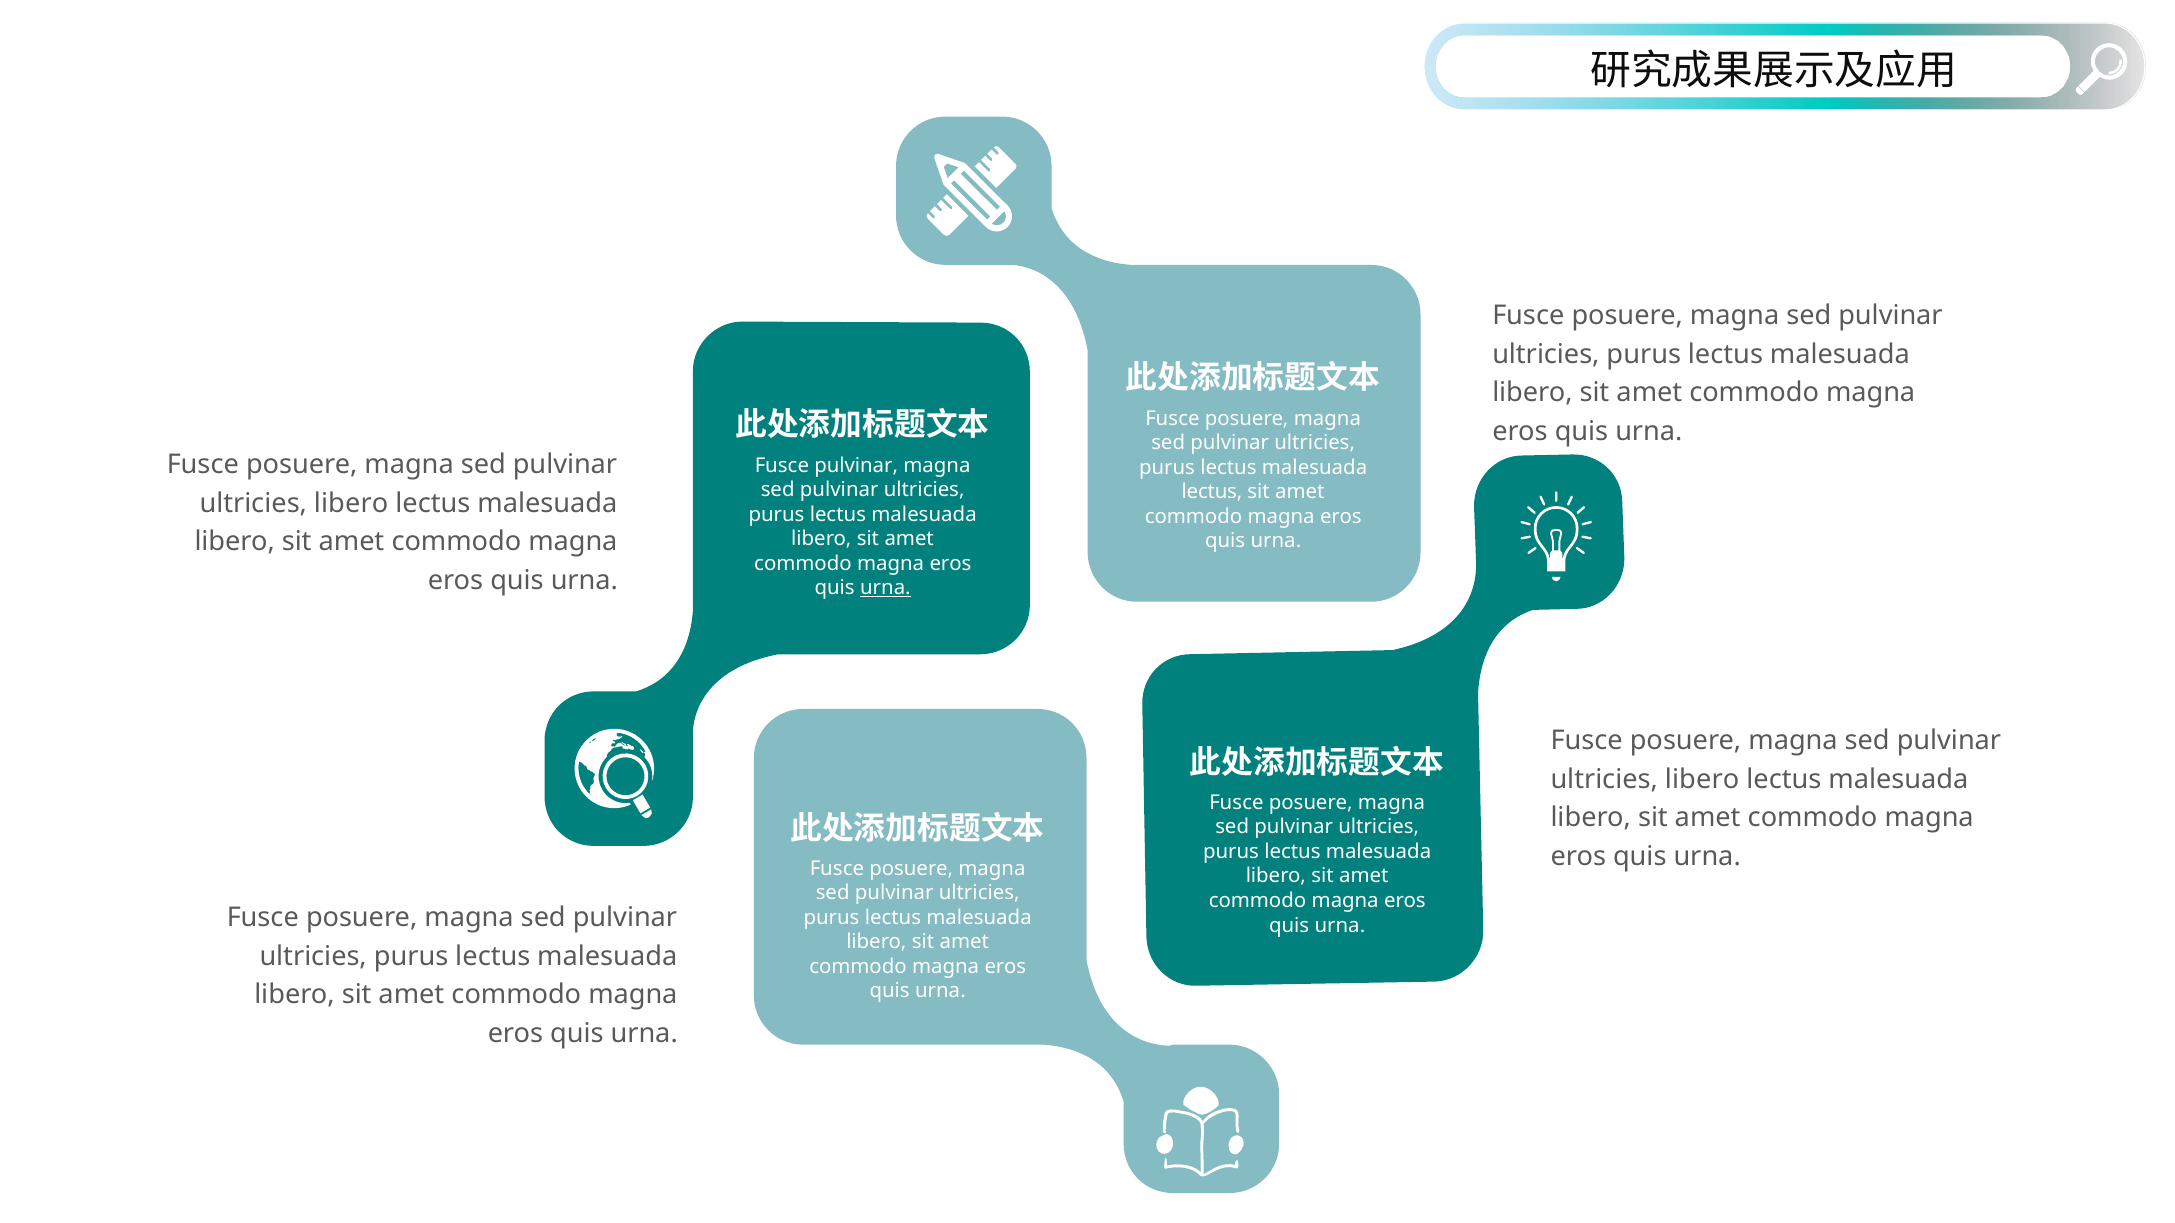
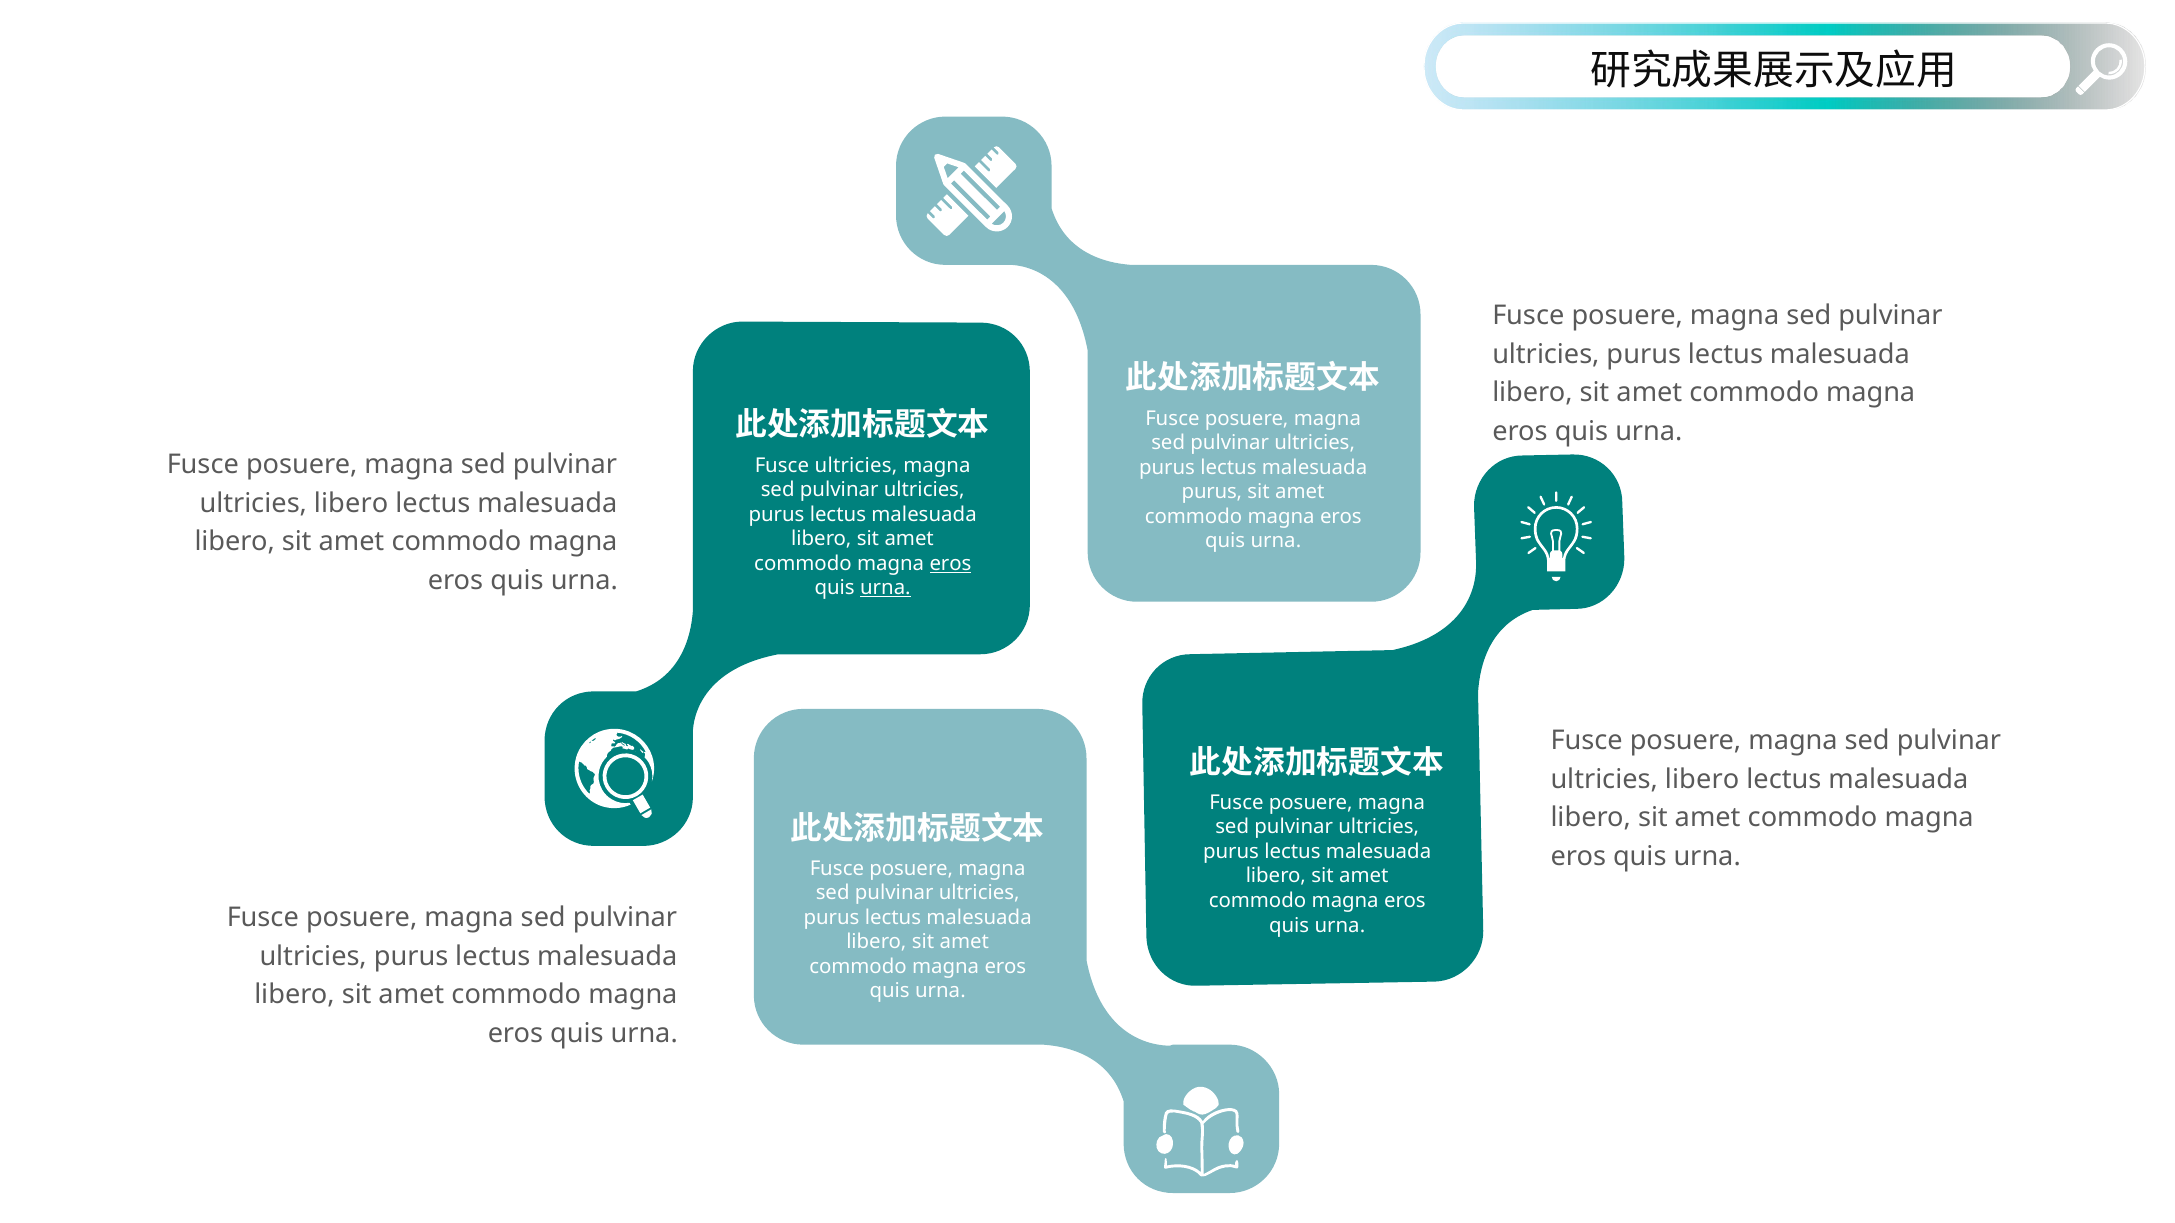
Fusce pulvinar: pulvinar -> ultricies (856, 466)
lectus: lectus -> purus (1212, 492)
eros underline: none -> present (950, 564)
